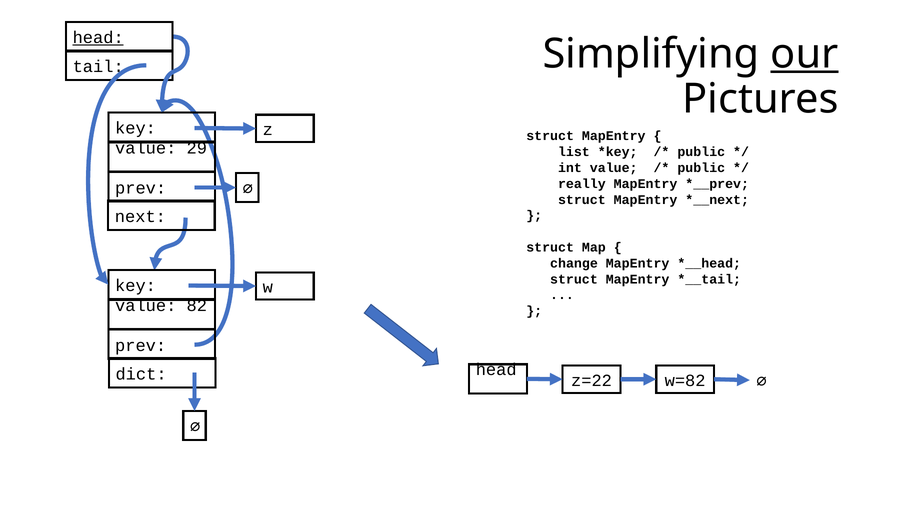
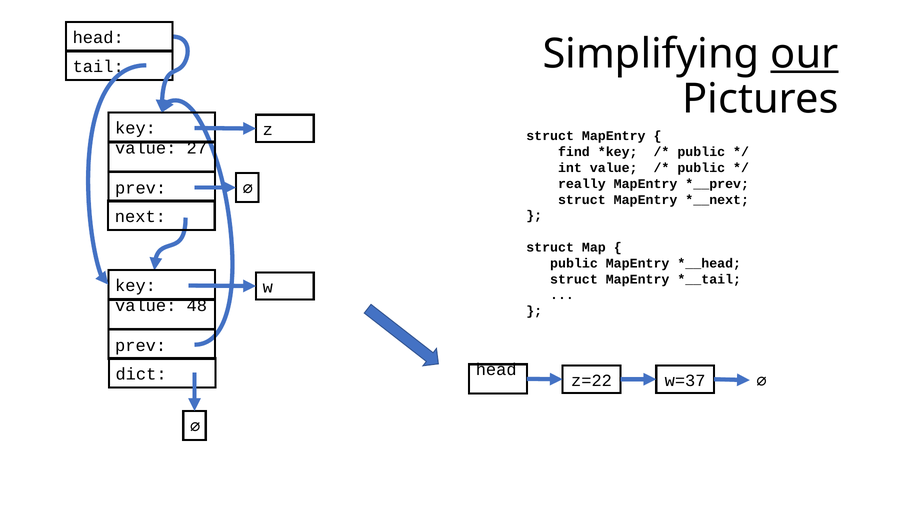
head underline: present -> none (98, 38)
29: 29 -> 27 (197, 148)
list: list -> find (574, 152)
change: change -> public (574, 263)
82: 82 -> 48 (197, 305)
w=82: w=82 -> w=37 (685, 380)
